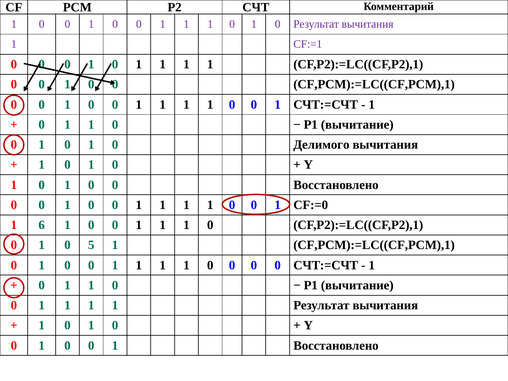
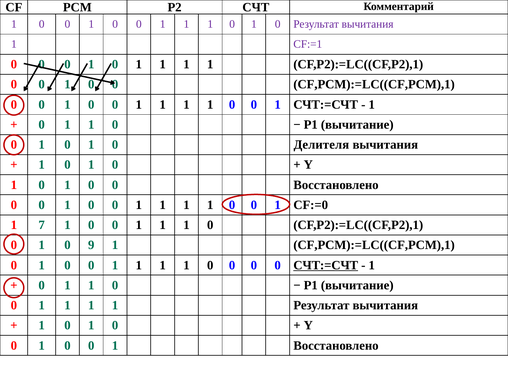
Делимого: Делимого -> Делителя (321, 145)
6: 6 -> 7 (42, 225)
5: 5 -> 9 (91, 245)
СЧТ:=СЧТ underline: none -> present (326, 265)
